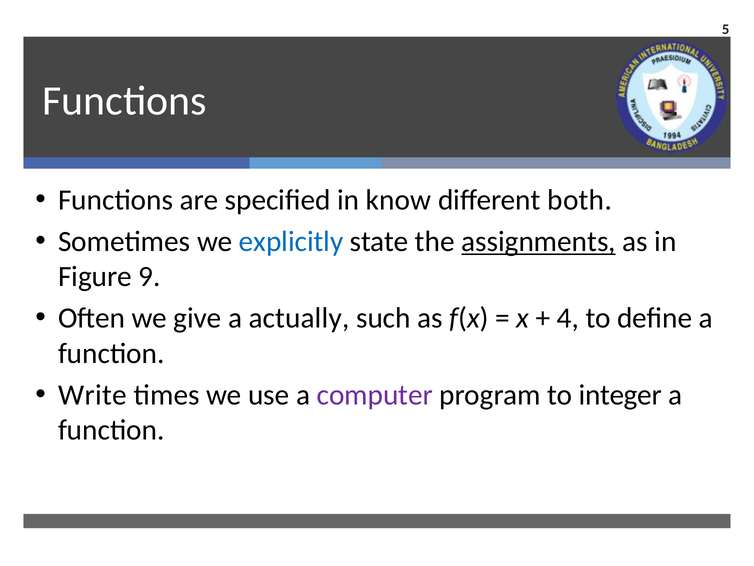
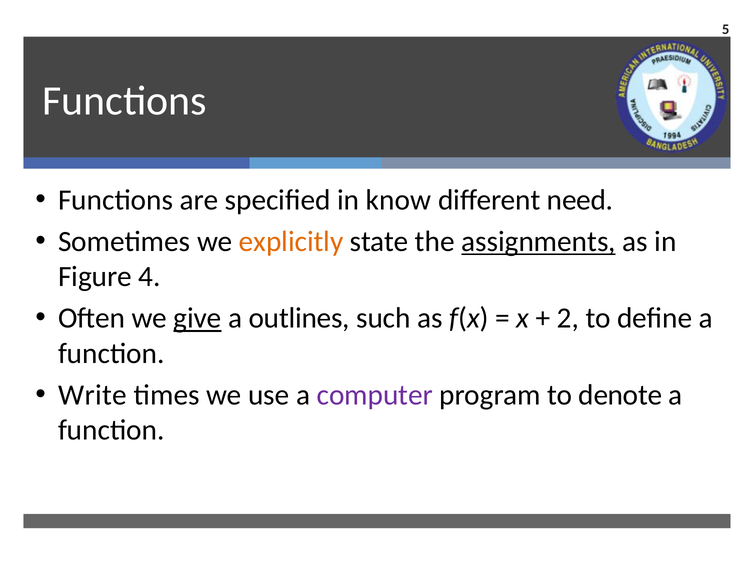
both: both -> need (580, 200)
explicitly colour: blue -> orange (291, 241)
9: 9 -> 4 (149, 277)
give underline: none -> present (198, 318)
actually: actually -> outlines (299, 318)
4: 4 -> 2 (568, 318)
integer: integer -> denote (620, 395)
